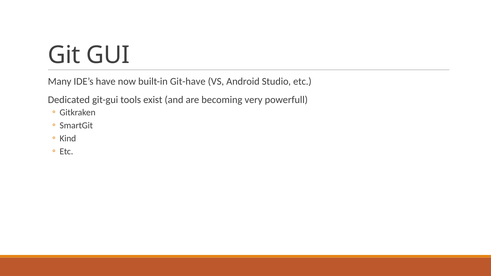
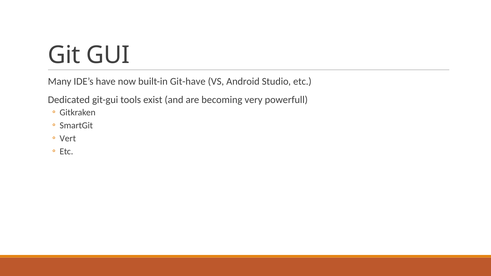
Kind: Kind -> Vert (68, 138)
